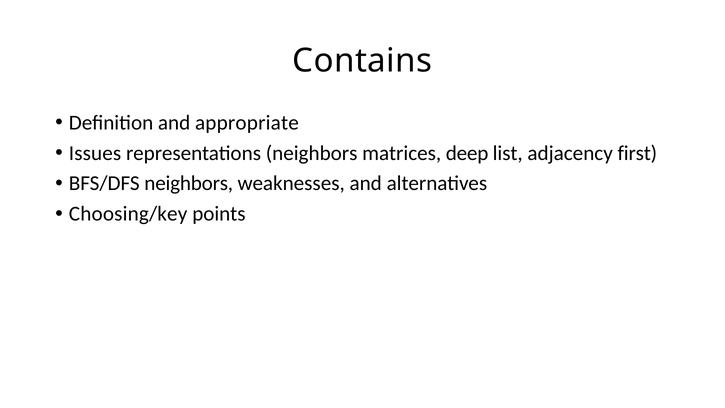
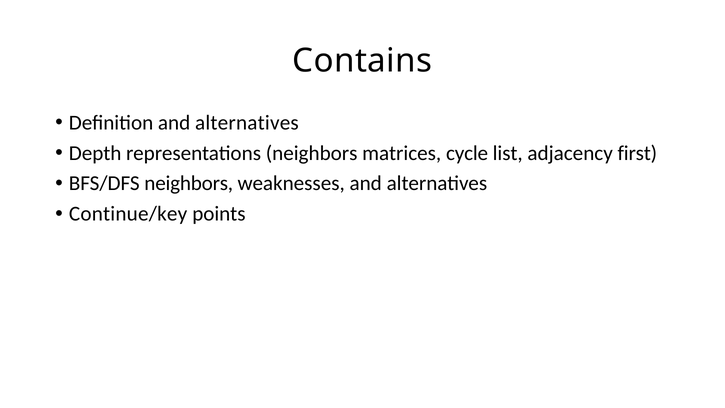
Definition and appropriate: appropriate -> alternatives (247, 123)
Issues: Issues -> Depth (95, 153)
deep: deep -> cycle (467, 153)
Choosing/key: Choosing/key -> Continue/key (128, 214)
